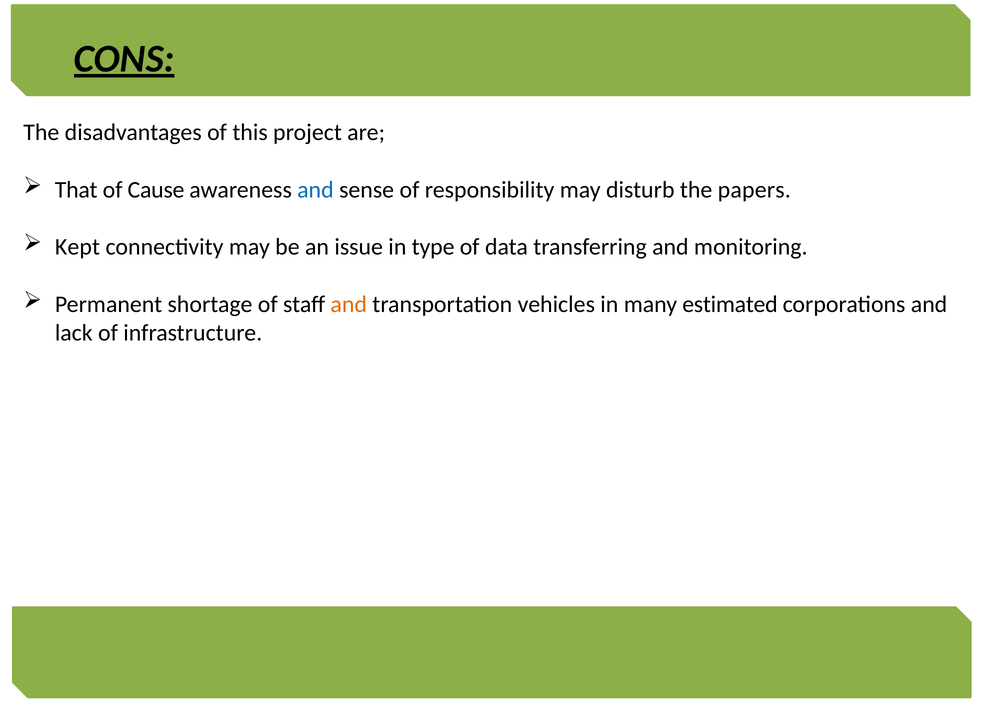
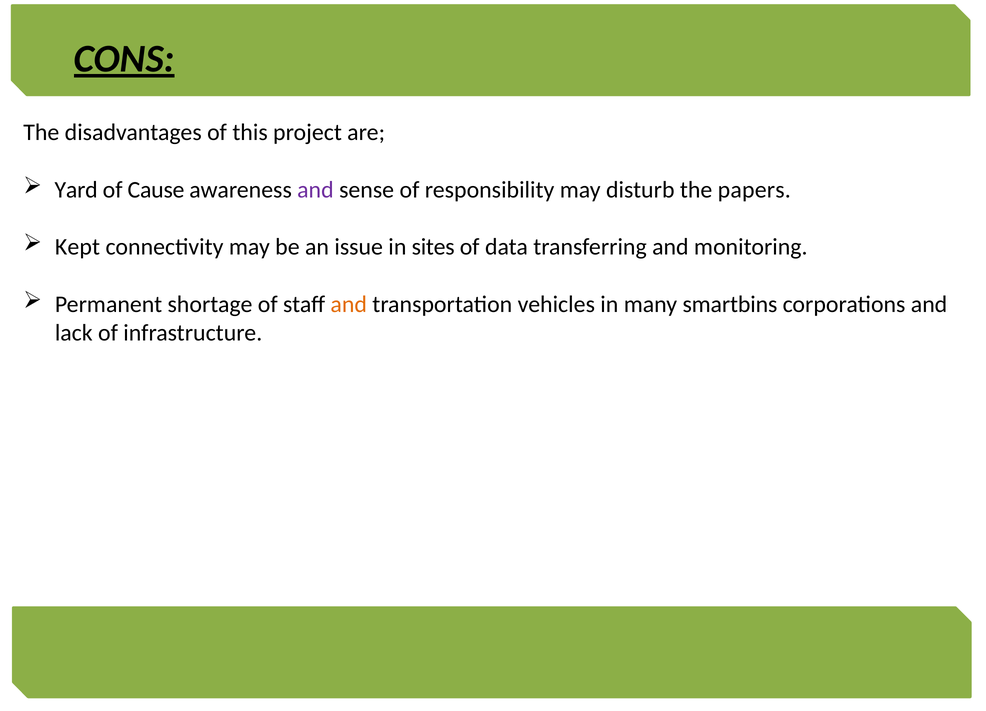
That: That -> Yard (76, 190)
and colour: blue -> purple (315, 190)
type: type -> sites (433, 247)
estimated: estimated -> smartbins (730, 304)
